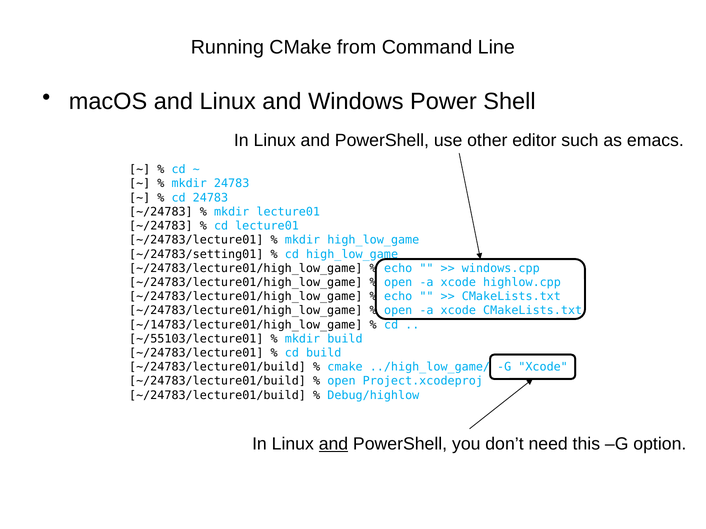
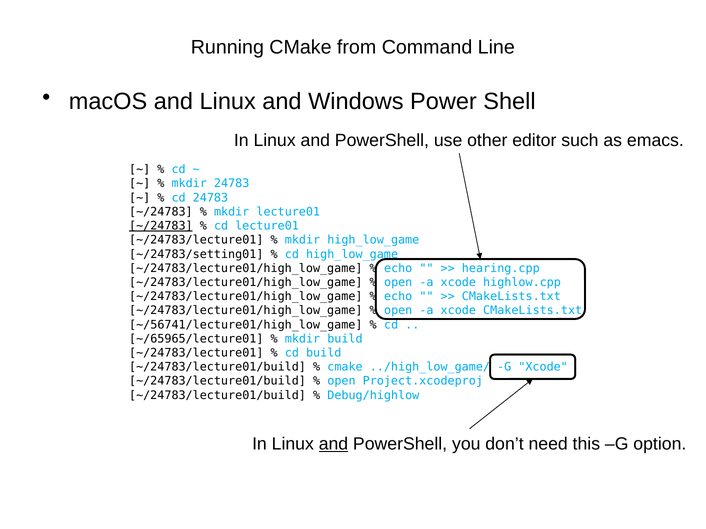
~/24783 underline: none -> present (161, 226)
windows.cpp: windows.cpp -> hearing.cpp (501, 268)
~/14783/lecture01/high_low_game: ~/14783/lecture01/high_low_game -> ~/56741/lecture01/high_low_game (246, 325)
~/55103/lecture01: ~/55103/lecture01 -> ~/65965/lecture01 (196, 339)
